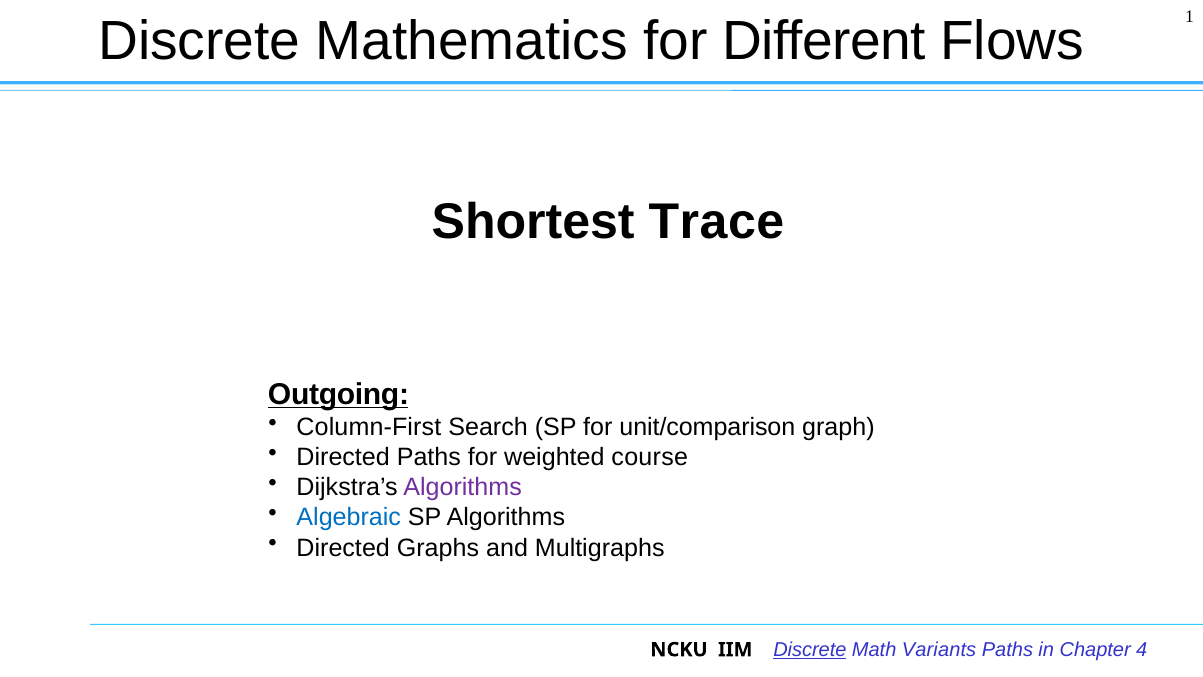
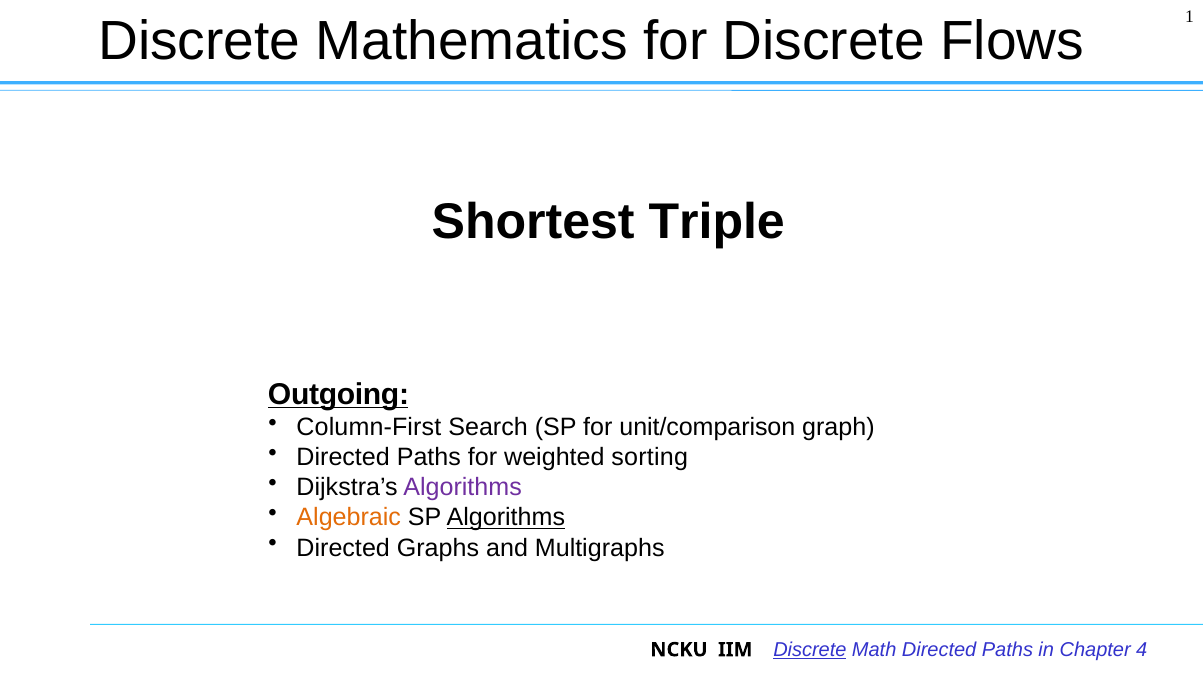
for Different: Different -> Discrete (824, 41)
Trace: Trace -> Triple (717, 222)
course: course -> sorting (650, 457)
Algebraic colour: blue -> orange (349, 517)
Algorithms underline: none -> present (506, 517)
Variants: Variants -> Directed (939, 649)
